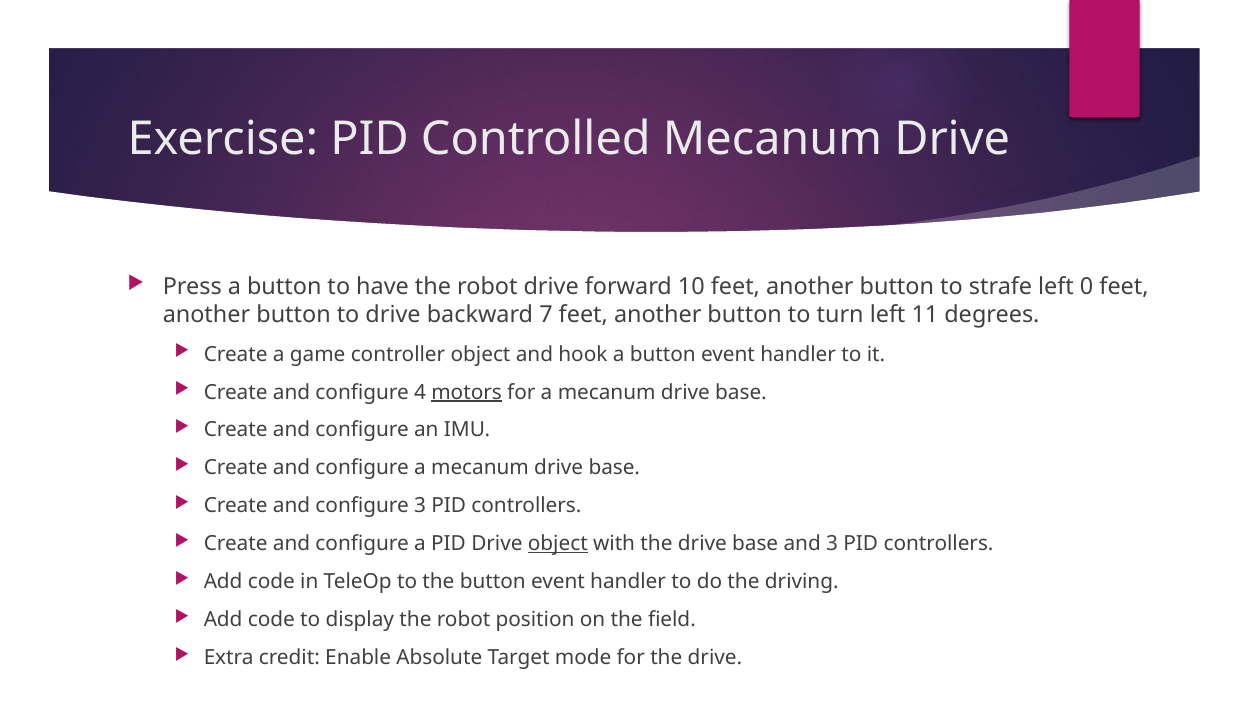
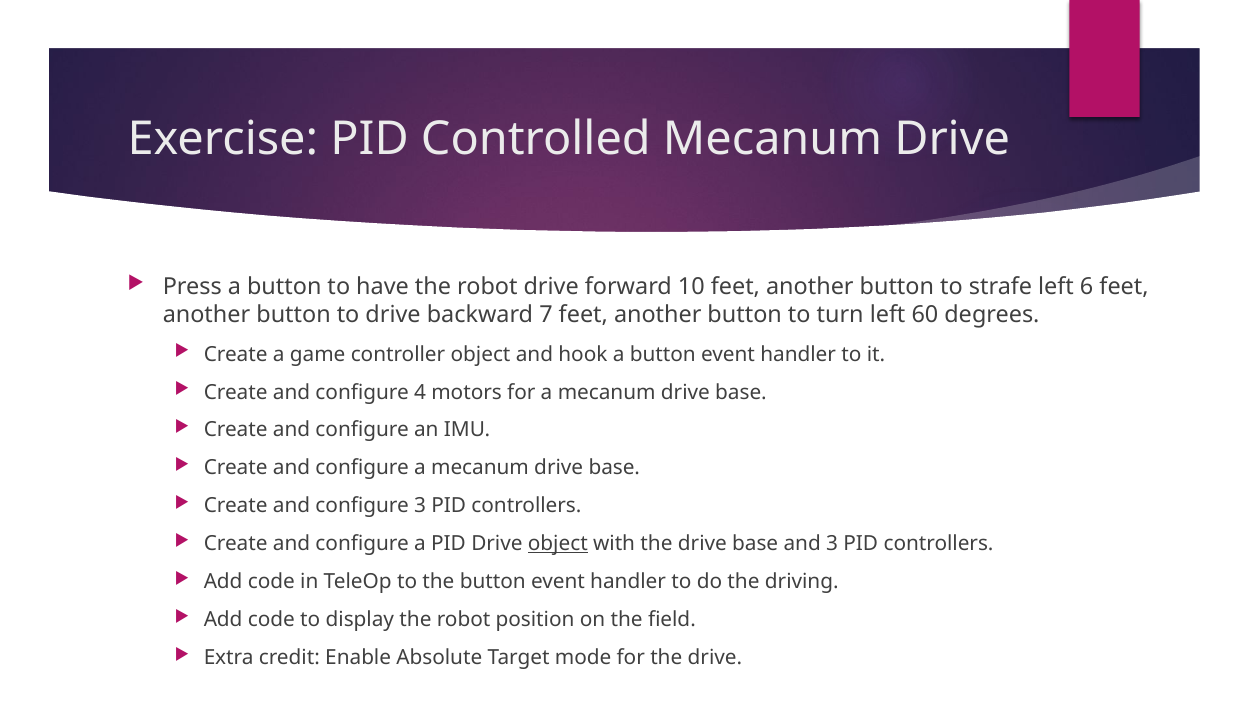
0: 0 -> 6 (1087, 287)
11: 11 -> 60 (925, 315)
motors underline: present -> none (467, 392)
